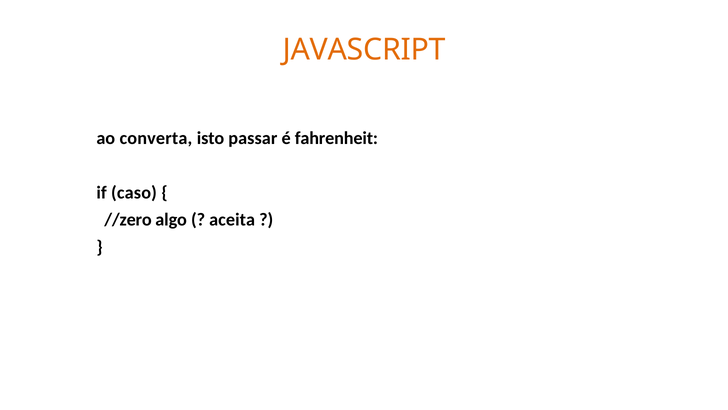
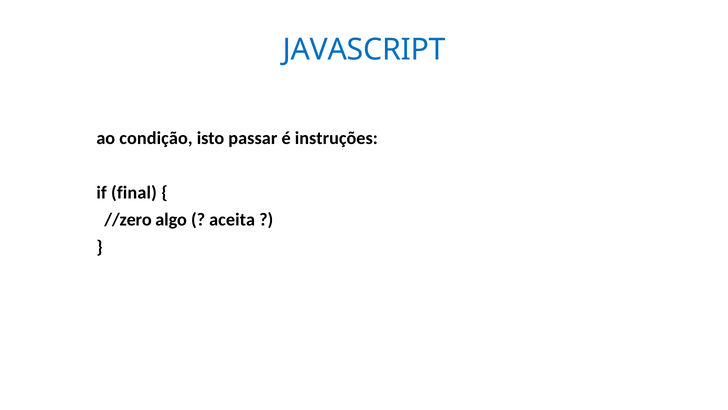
JAVASCRIPT colour: orange -> blue (364, 49)
converta: converta -> condição (156, 138)
fahrenheit: fahrenheit -> instruções (336, 138)
caso: caso -> final (134, 192)
